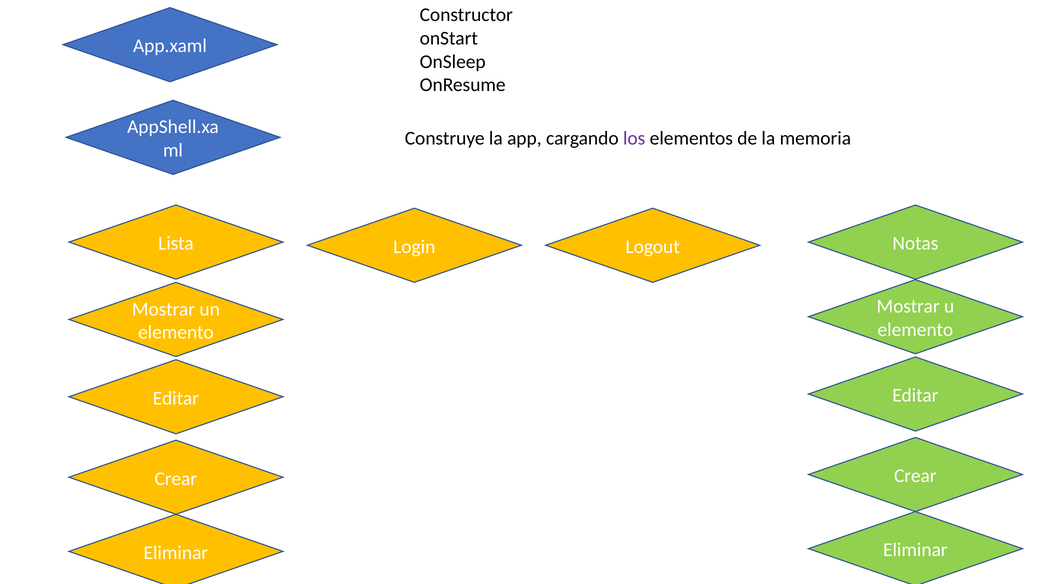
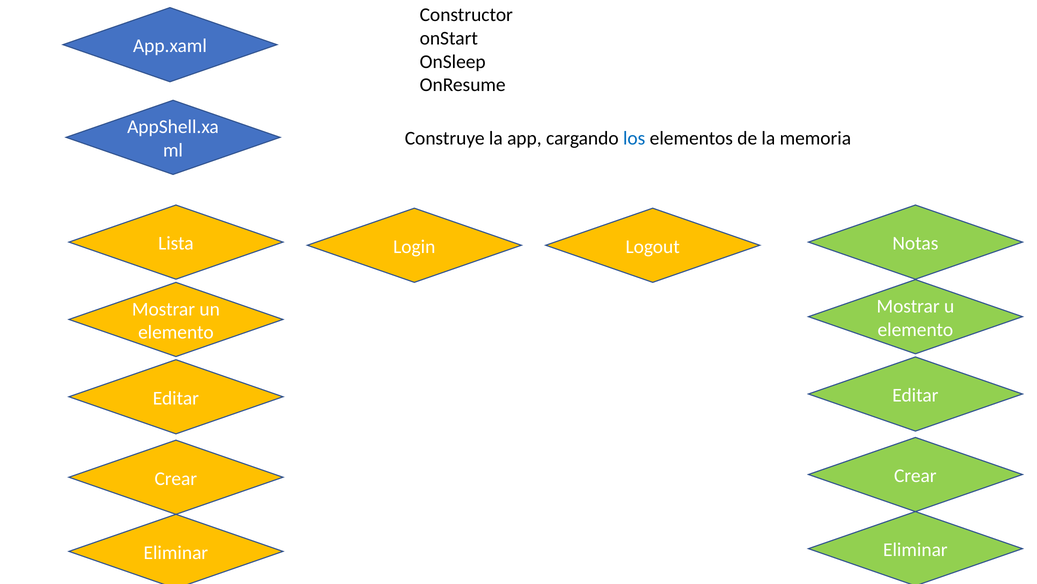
los colour: purple -> blue (634, 138)
